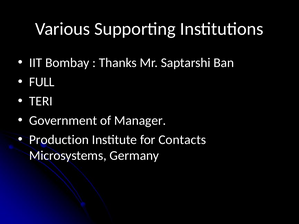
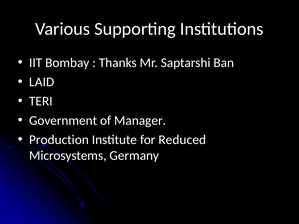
FULL: FULL -> LAID (42, 82)
Contacts: Contacts -> Reduced (182, 140)
